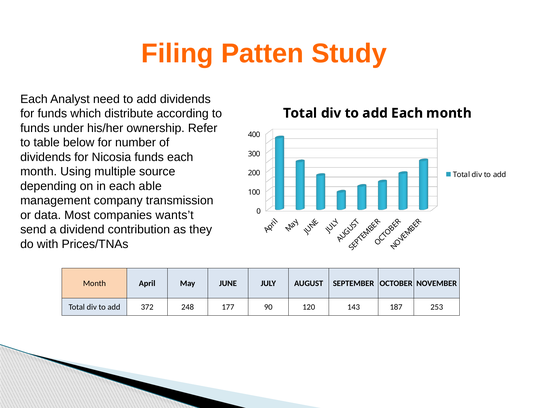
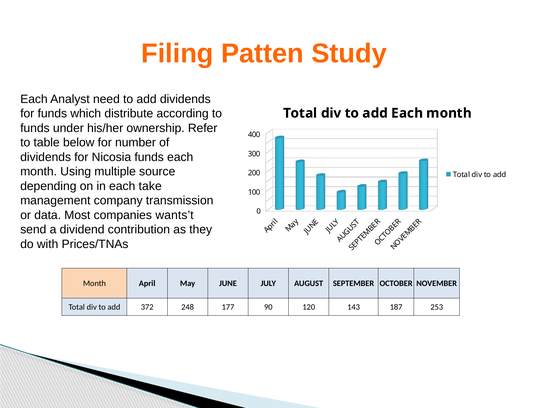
able: able -> take (150, 186)
